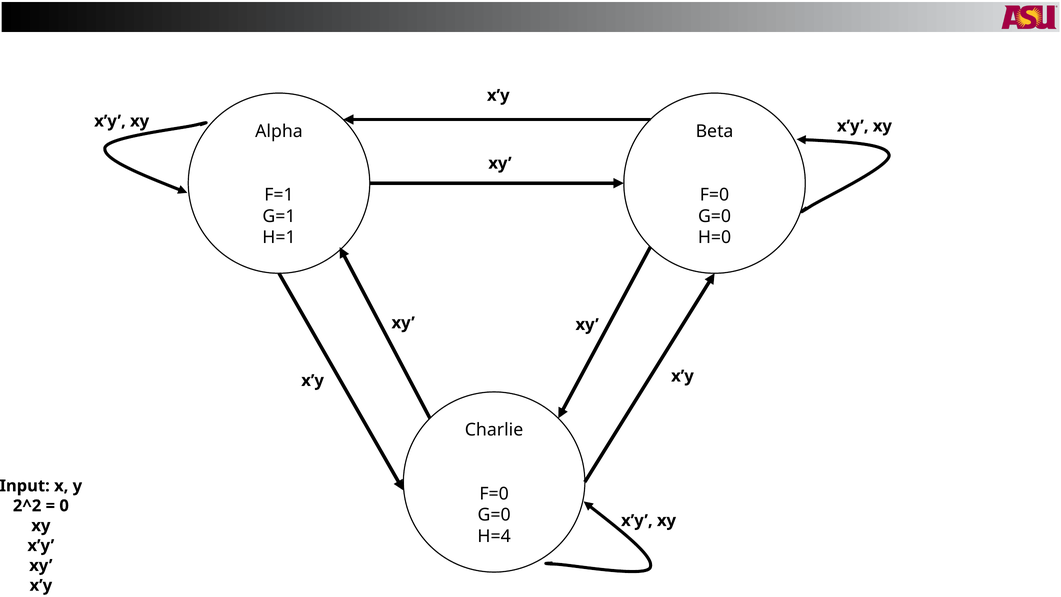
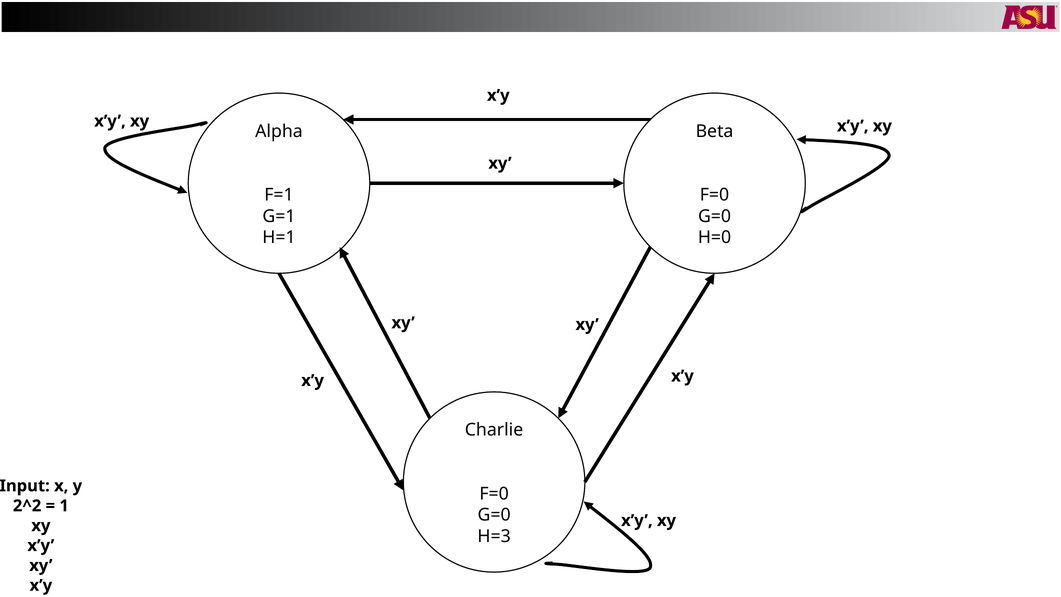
0: 0 -> 1 (64, 506)
H=4: H=4 -> H=3 (494, 536)
